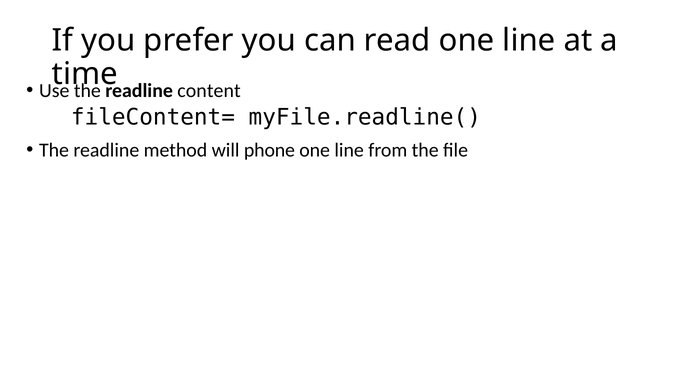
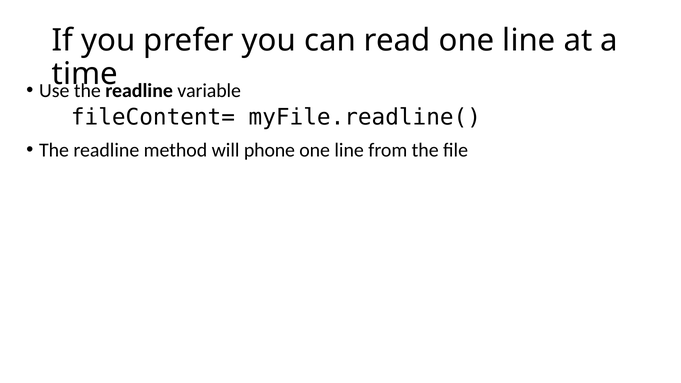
content: content -> variable (209, 91)
